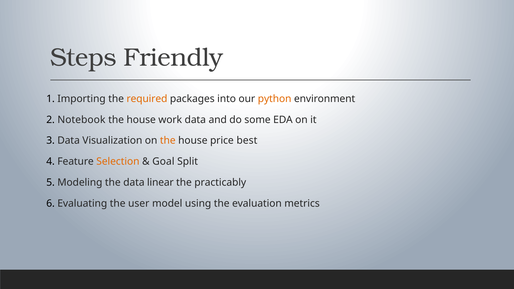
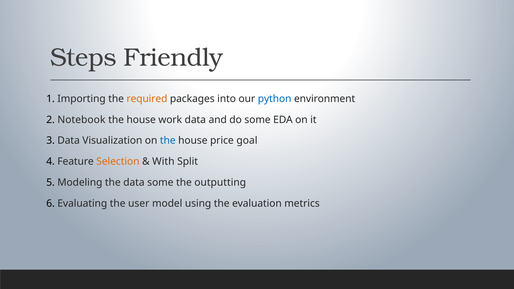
python colour: orange -> blue (275, 99)
the colour: orange -> blue (168, 141)
best: best -> goal (247, 141)
Goal: Goal -> With (163, 162)
data linear: linear -> some (160, 182)
practicably: practicably -> outputting (220, 182)
